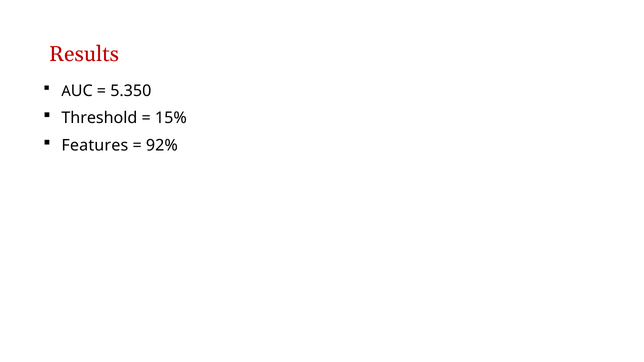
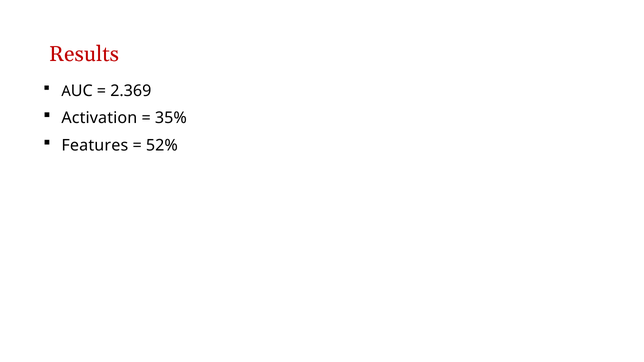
5.350: 5.350 -> 2.369 (131, 91)
Threshold: Threshold -> Activation (99, 118)
15%: 15% -> 35% (171, 118)
92%: 92% -> 52% (162, 146)
